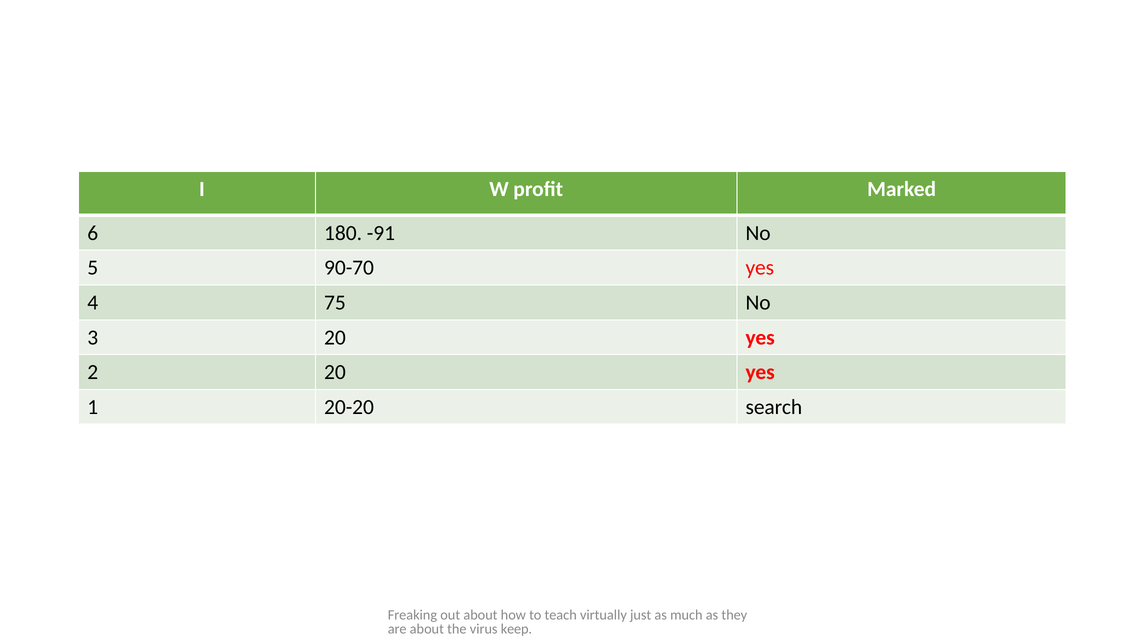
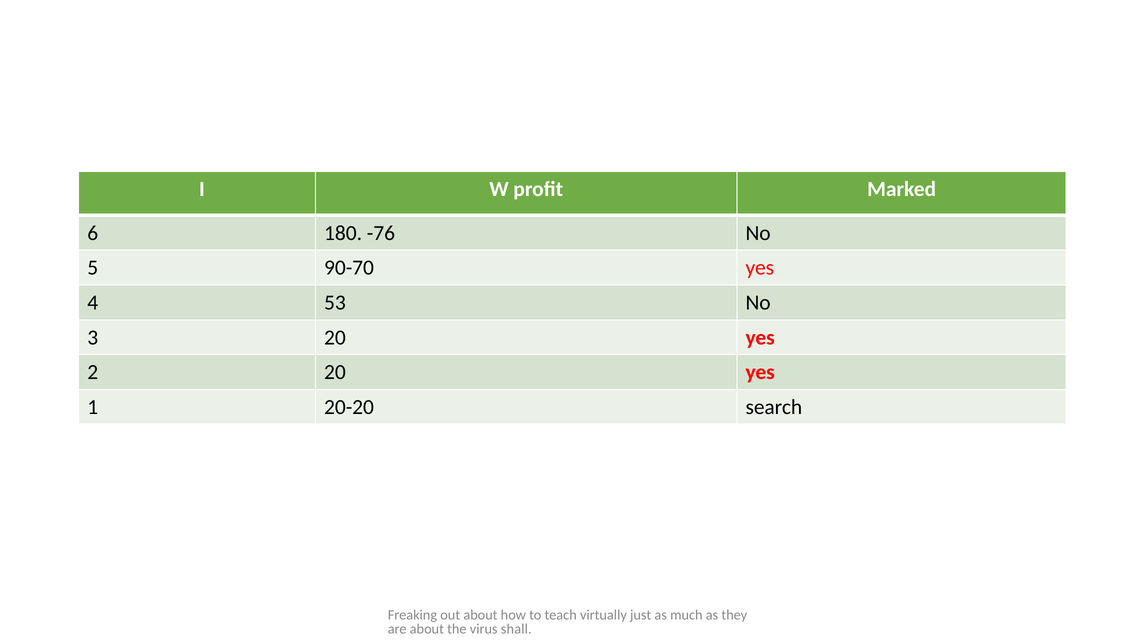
-91: -91 -> -76 (381, 233)
75: 75 -> 53 (335, 303)
keep: keep -> shall (516, 629)
